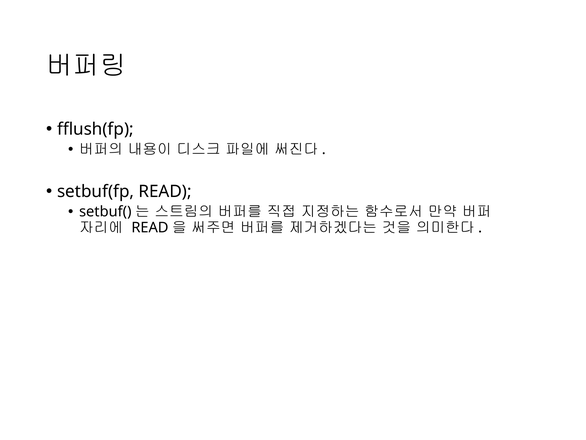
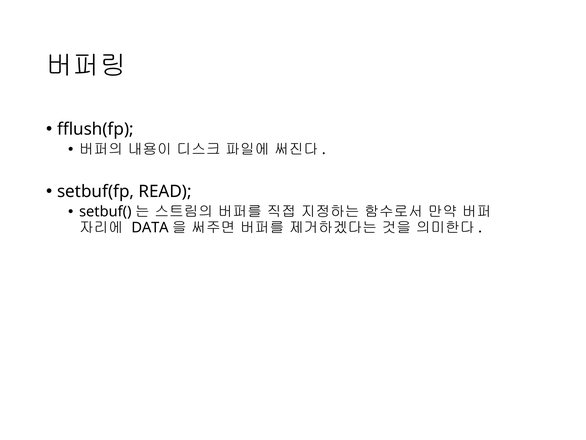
READ: READ -> DATA (150, 227)
